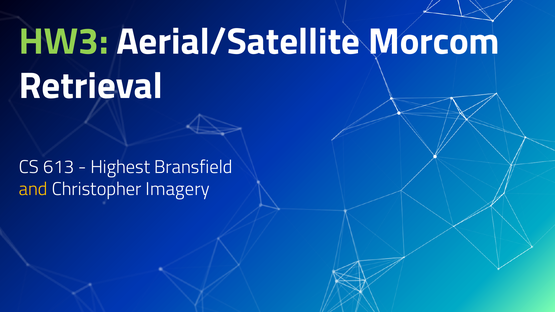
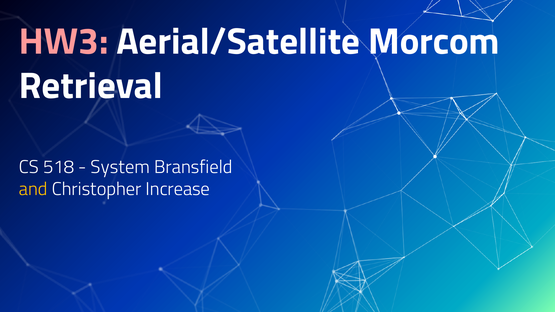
HW3 colour: light green -> pink (64, 42)
613: 613 -> 518 (59, 167)
Highest: Highest -> System (120, 167)
Imagery: Imagery -> Increase (178, 189)
